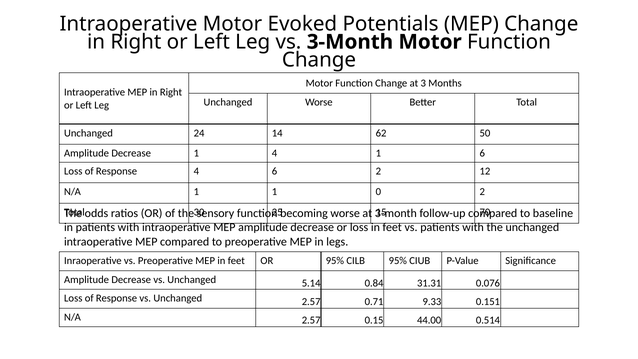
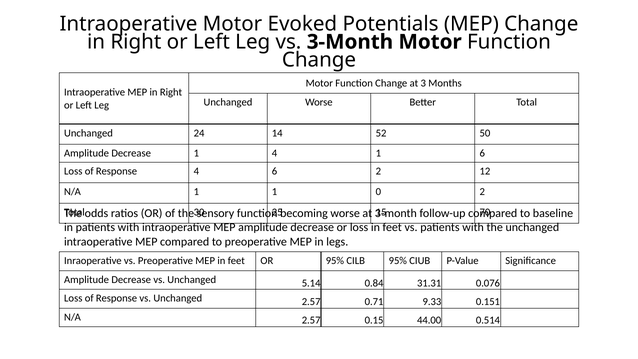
62: 62 -> 52 (381, 133)
